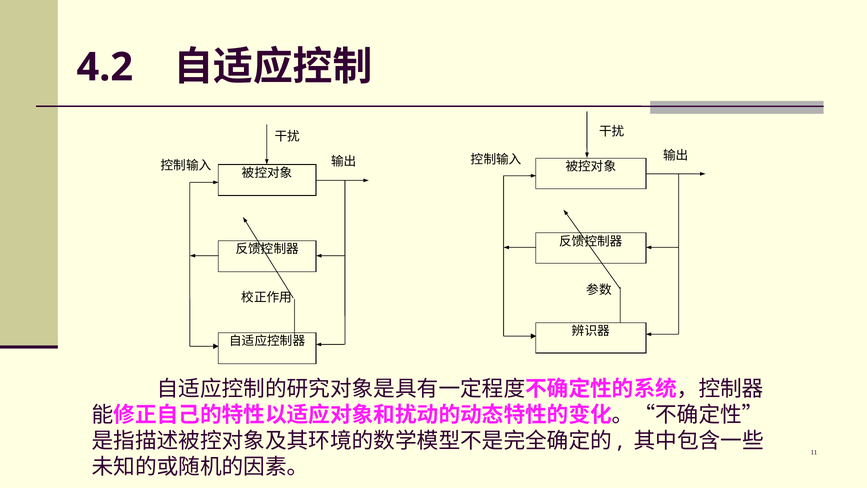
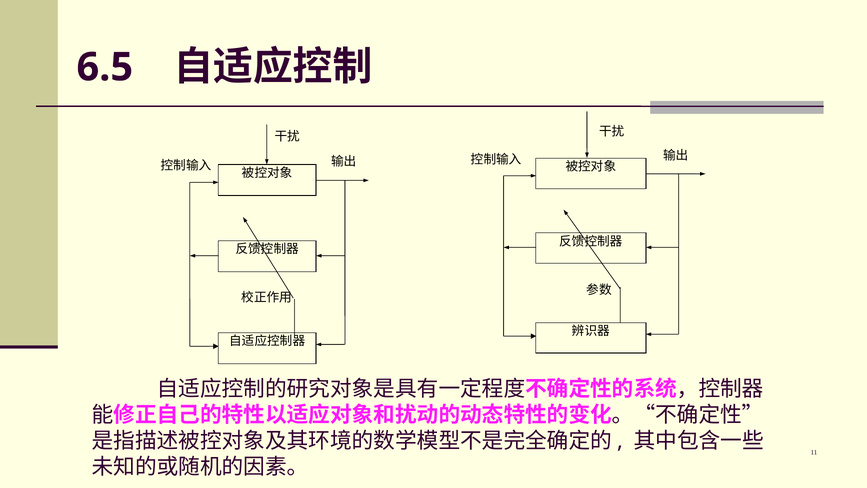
4.2: 4.2 -> 6.5 (105, 67)
